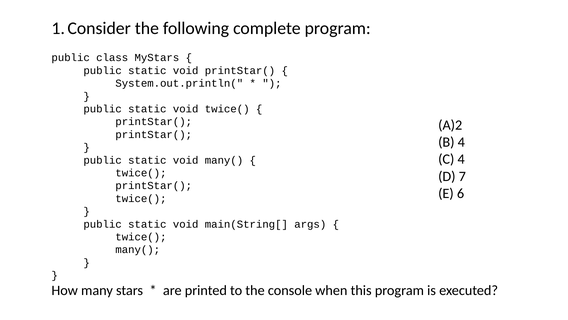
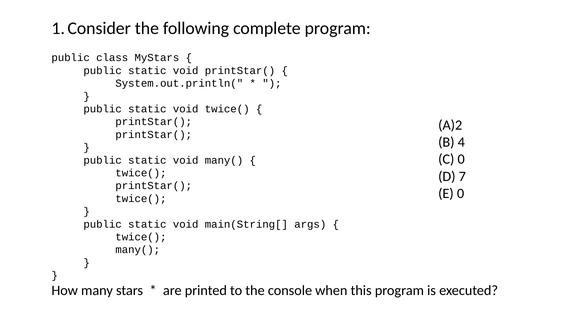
C 4: 4 -> 0 (461, 159)
E 6: 6 -> 0 (461, 193)
